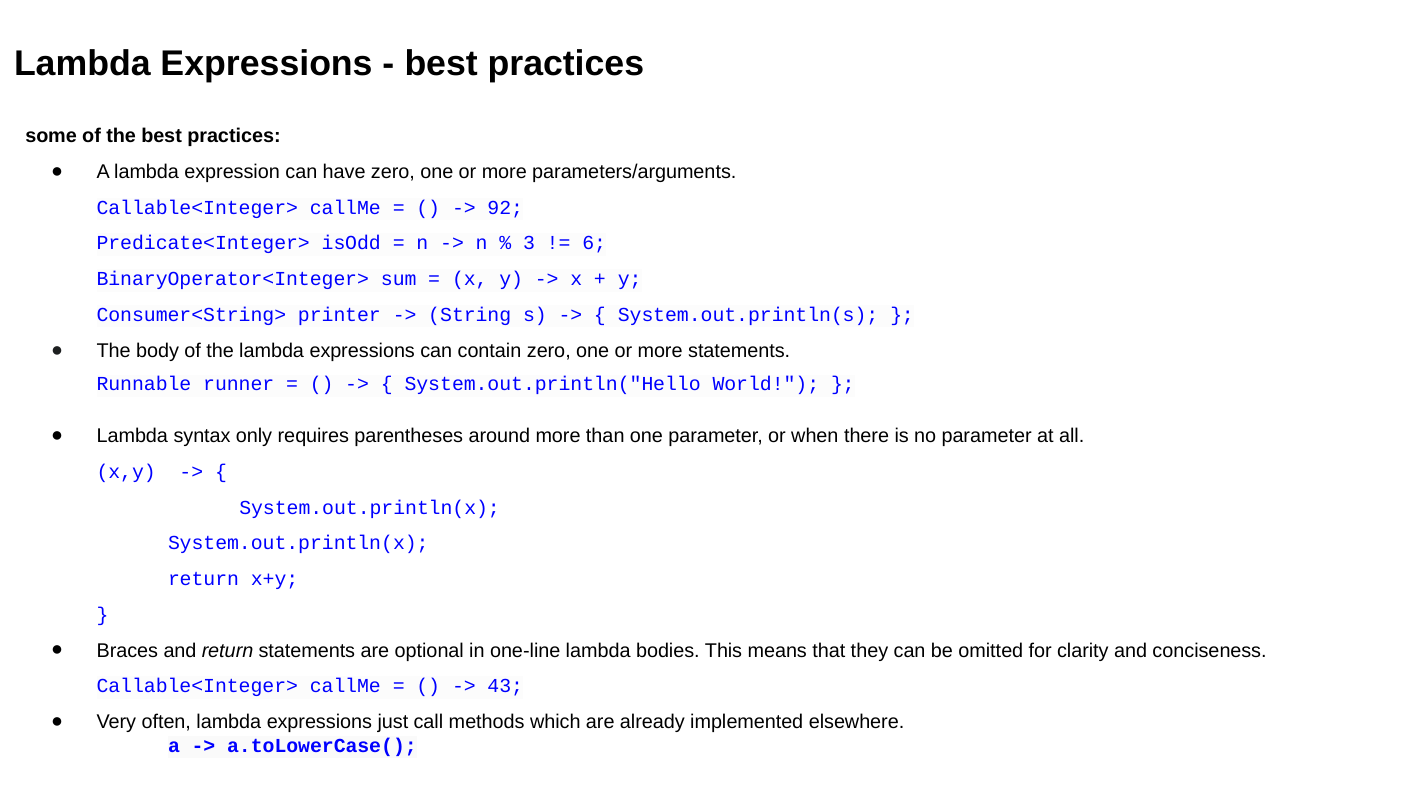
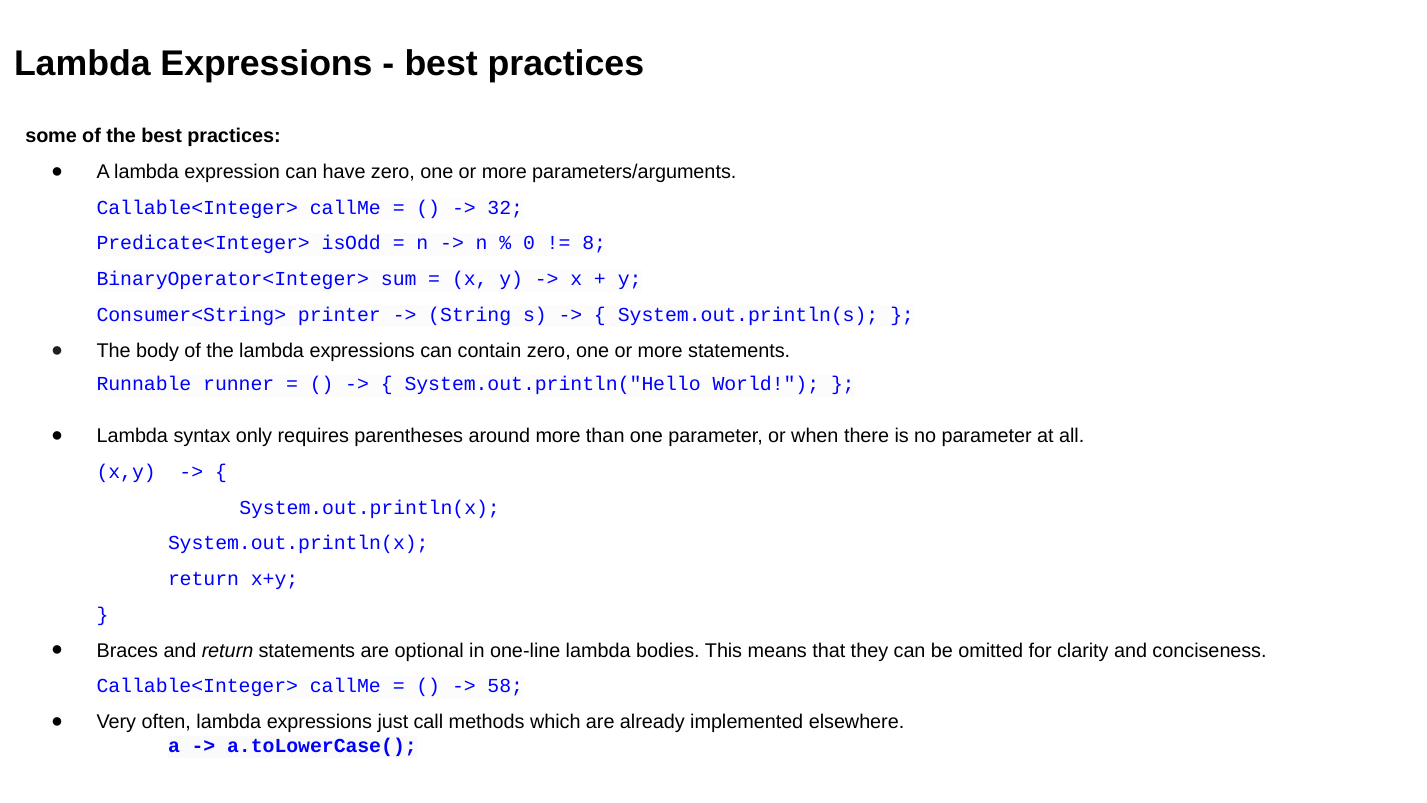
92: 92 -> 32 (505, 208)
3: 3 -> 0 (529, 243)
6: 6 -> 8 (594, 243)
43: 43 -> 58 (505, 686)
